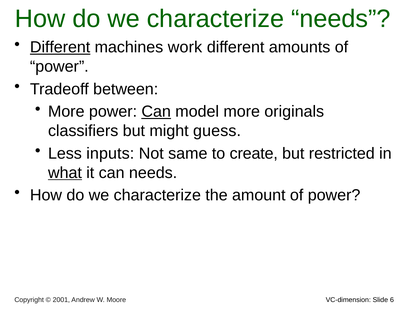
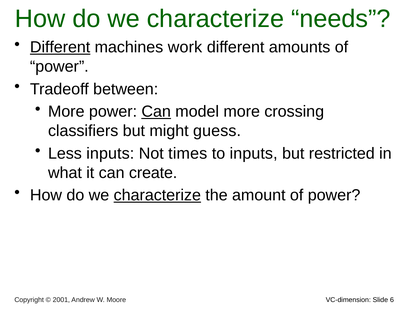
originals: originals -> crossing (294, 112)
same: same -> times (188, 153)
to create: create -> inputs (254, 153)
what underline: present -> none (65, 173)
can needs: needs -> create (153, 173)
characterize underline: none -> present (157, 195)
